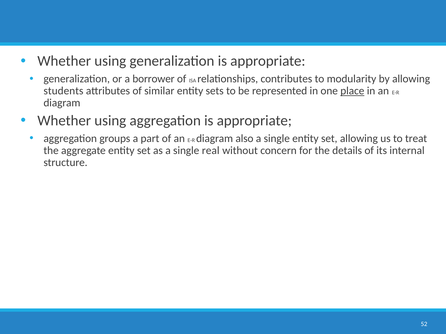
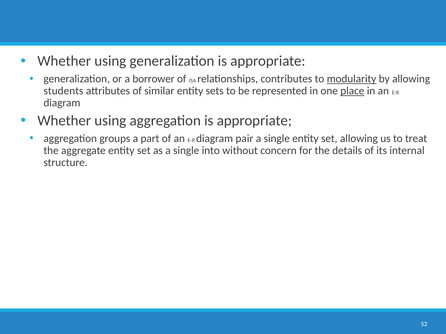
modularity underline: none -> present (352, 79)
also: also -> pair (244, 139)
real: real -> into (211, 151)
